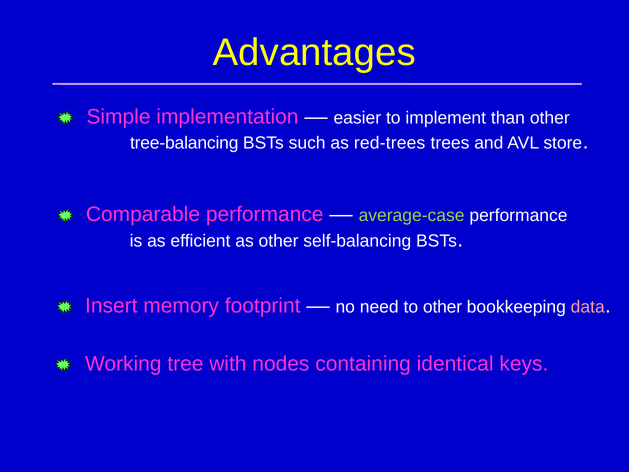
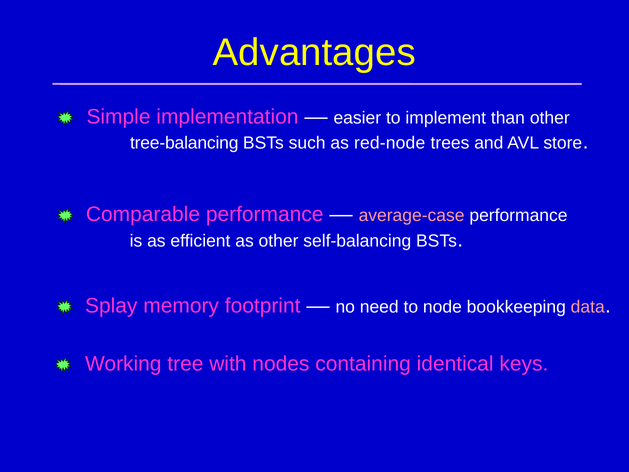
red-trees: red-trees -> red-node (390, 143)
average-case colour: light green -> pink (412, 216)
Insert: Insert -> Splay (111, 306)
to other: other -> node (442, 307)
